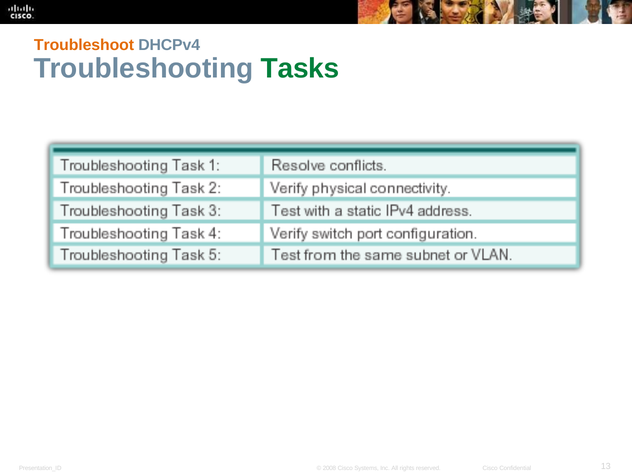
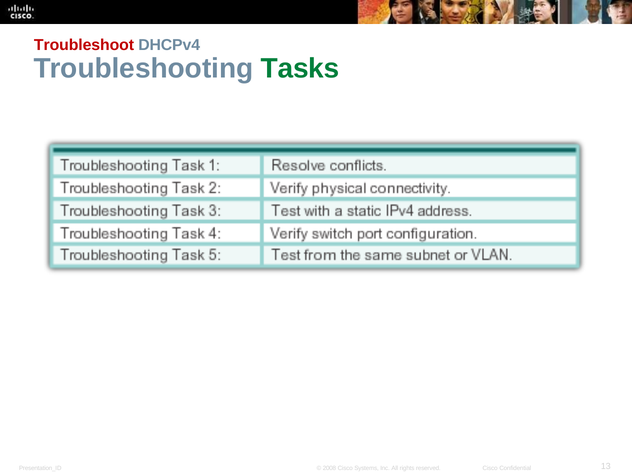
Troubleshoot colour: orange -> red (84, 45)
